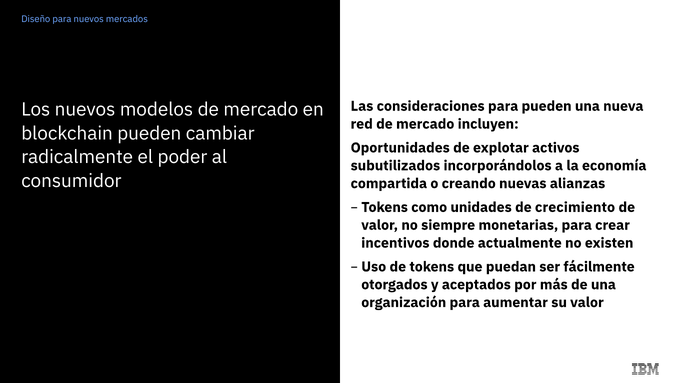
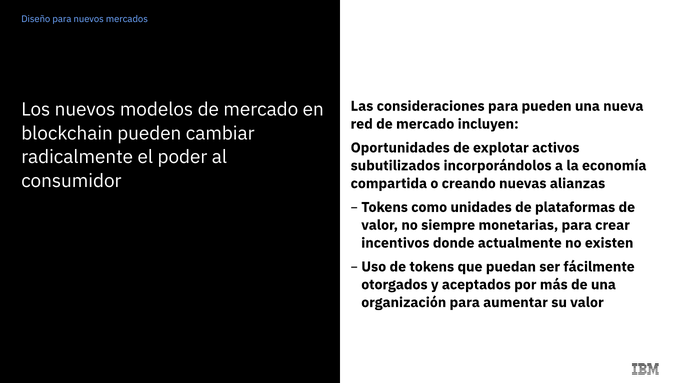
crecimiento: crecimiento -> plataformas (575, 207)
